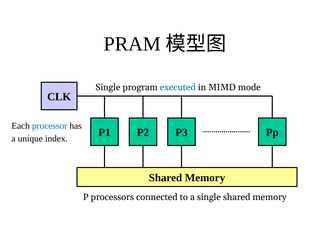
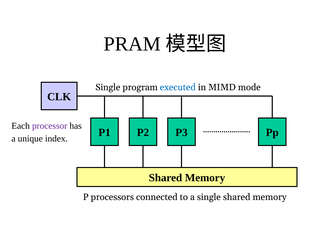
processor colour: blue -> purple (50, 126)
